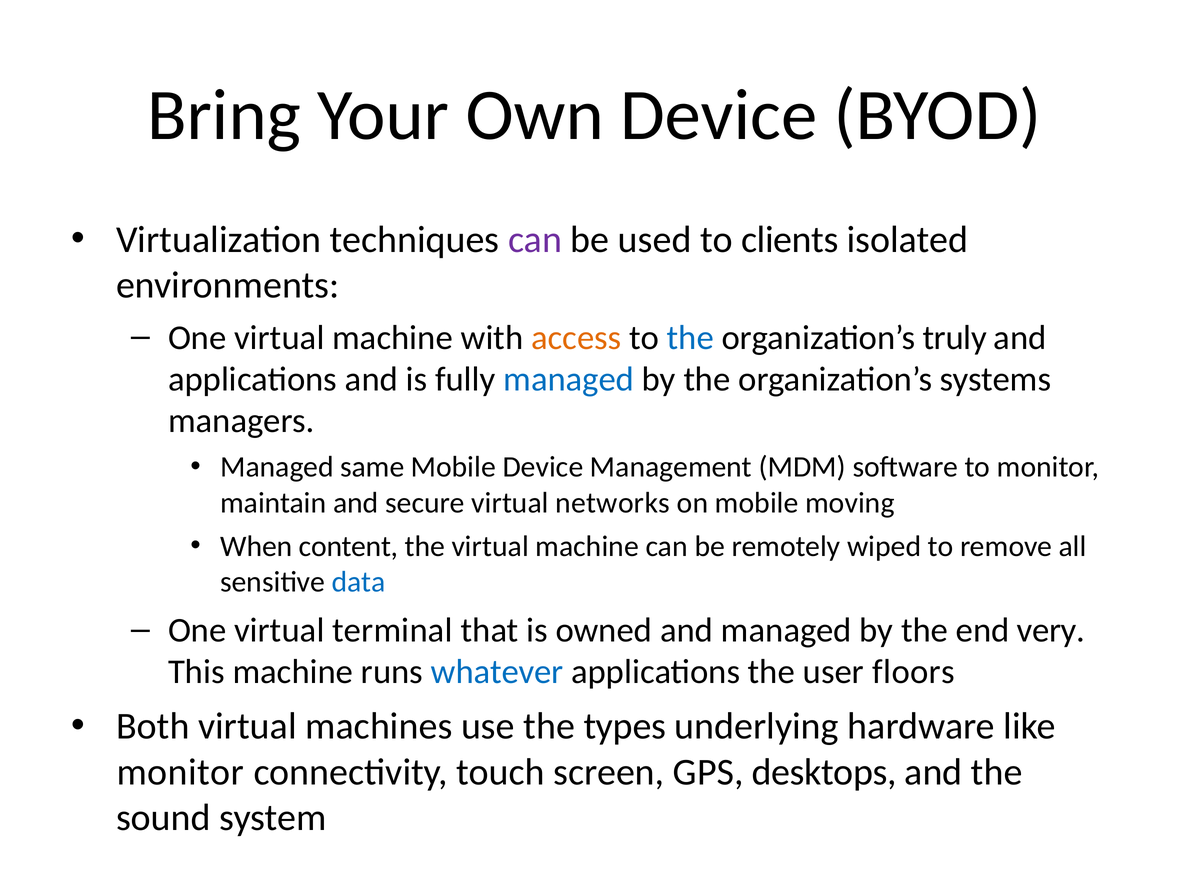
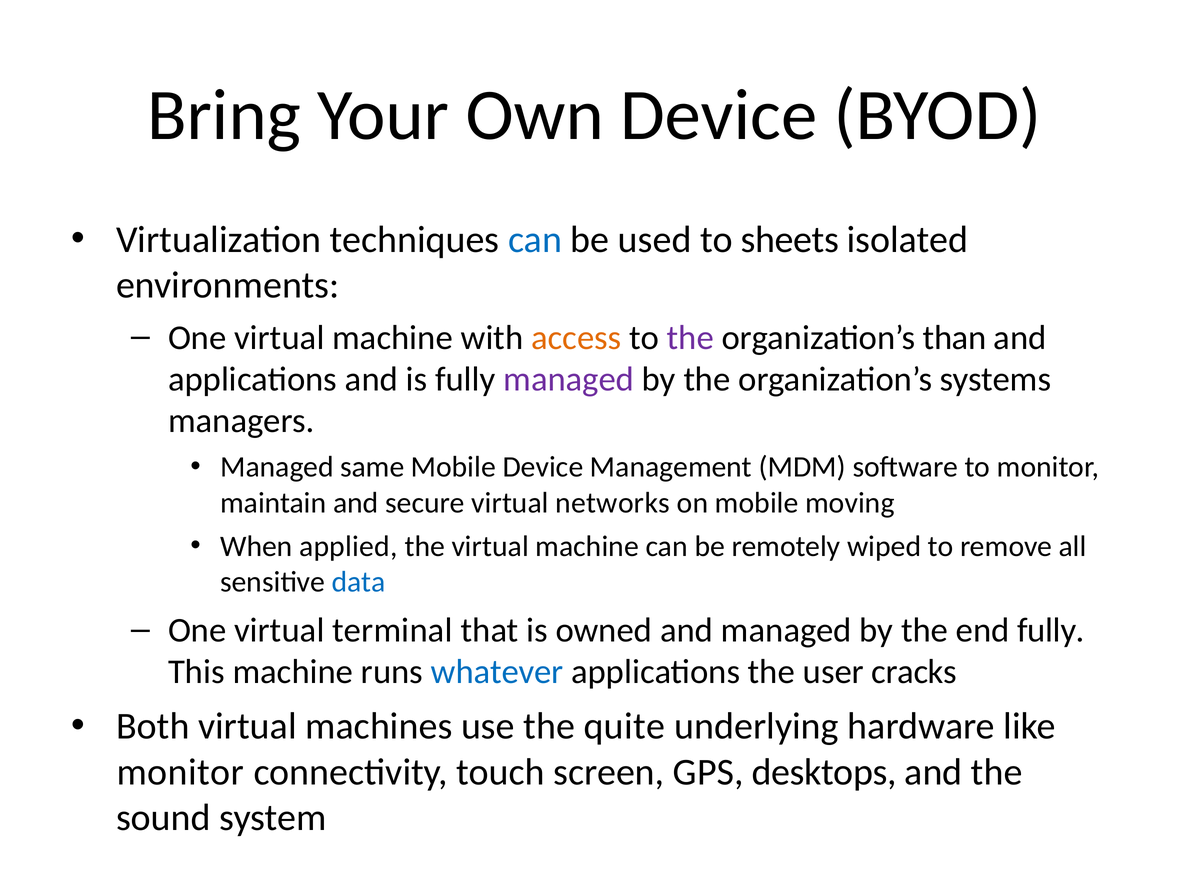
can colour: purple -> blue (535, 240)
clients: clients -> sheets (790, 240)
the colour: blue -> purple (690, 338)
truly: truly -> than (955, 338)
managed colour: blue -> purple (569, 380)
content: content -> applied (348, 547)
end very: very -> fully (1051, 631)
floors: floors -> cracks (914, 672)
types: types -> quite (624, 727)
